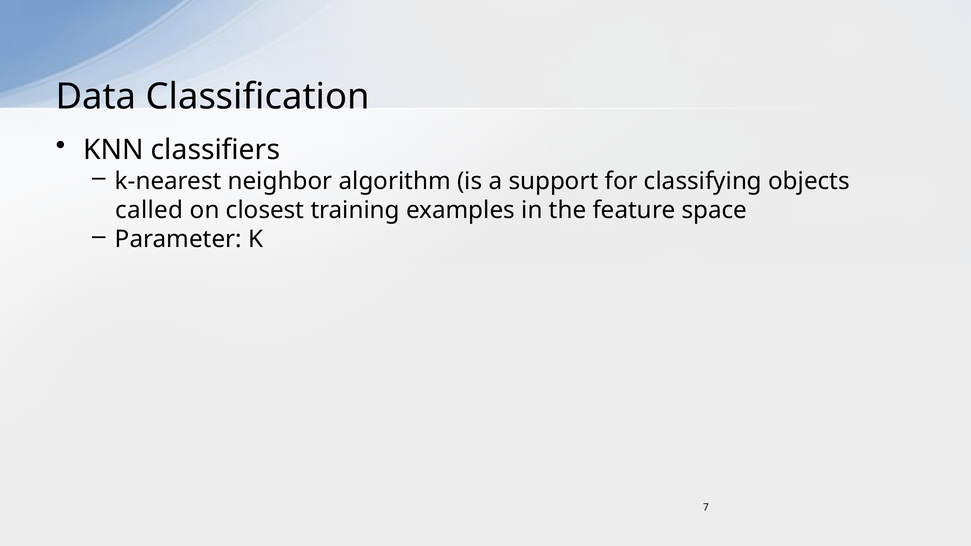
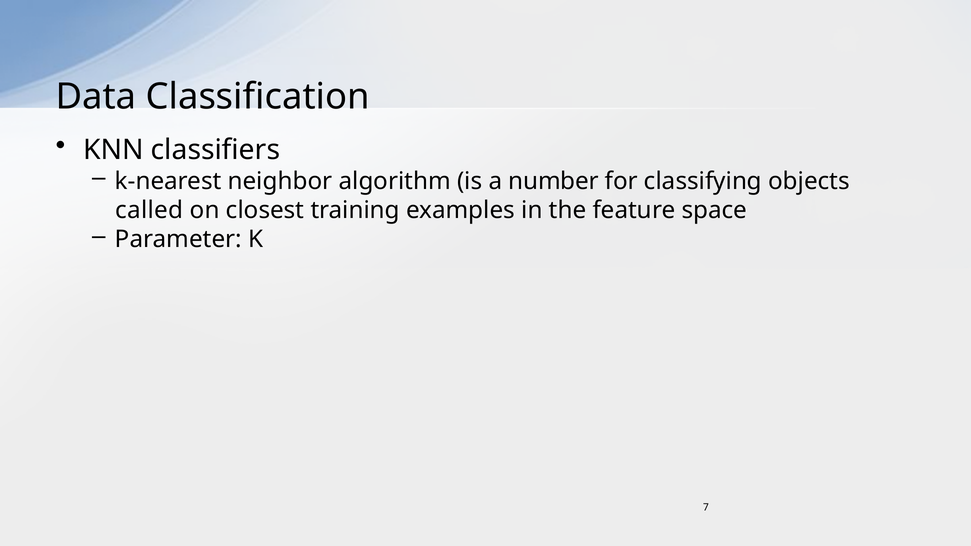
support: support -> number (554, 181)
